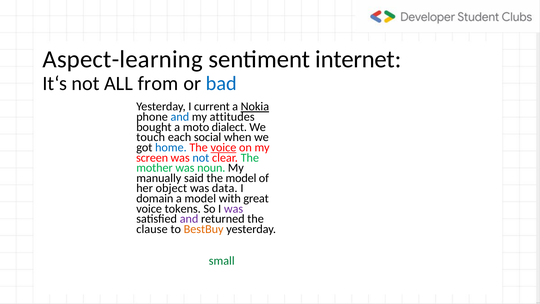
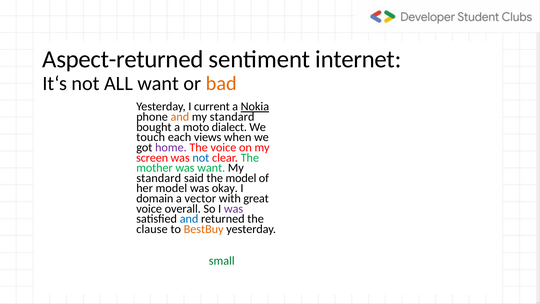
Aspect-learning: Aspect-learning -> Aspect-returned (123, 59)
ALL from: from -> want (158, 83)
bad colour: blue -> orange (221, 83)
and colour: blue -> orange (180, 117)
attitudes: attitudes -> standard (232, 117)
social: social -> views (208, 137)
home colour: blue -> purple (171, 147)
voice underline: present -> none (223, 147)
was noun: noun -> want (211, 168)
manually: manually -> standard (159, 178)
her object: object -> model (171, 188)
data: data -> okay (225, 188)
a model: model -> vector (200, 198)
tokens: tokens -> overall (183, 209)
and colour: purple -> blue (189, 219)
